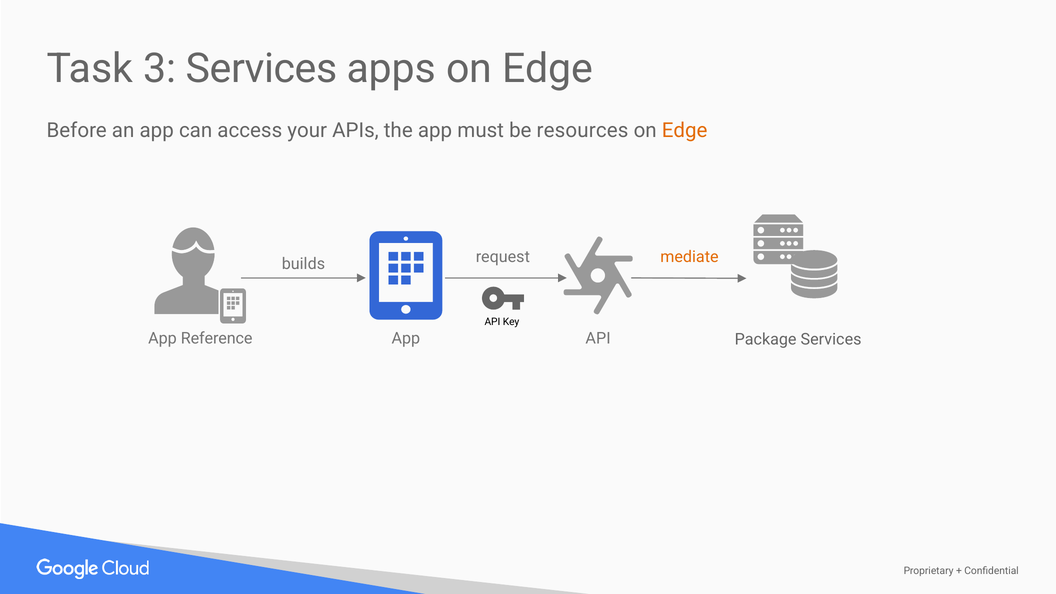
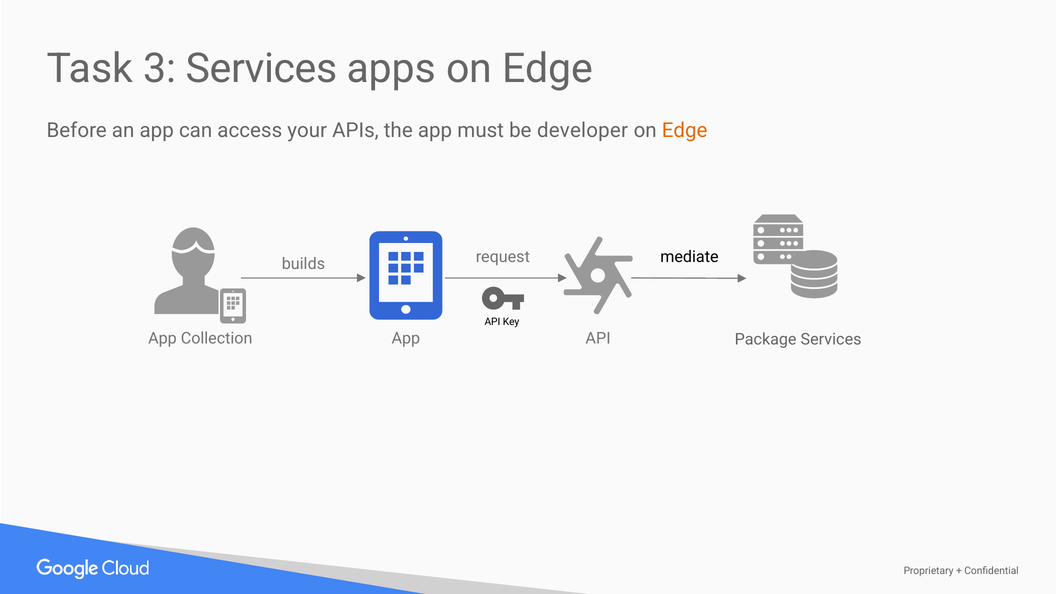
resources: resources -> developer (582, 131)
mediate colour: orange -> black (689, 257)
Reference: Reference -> Collection (217, 339)
